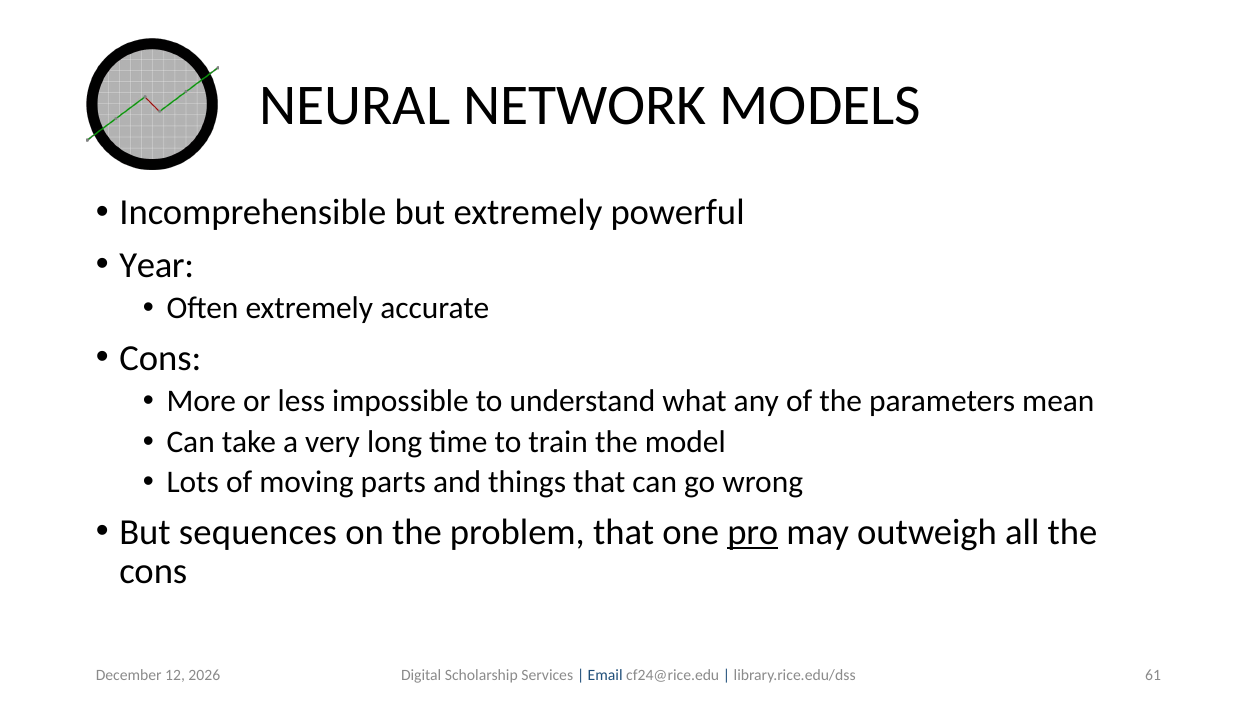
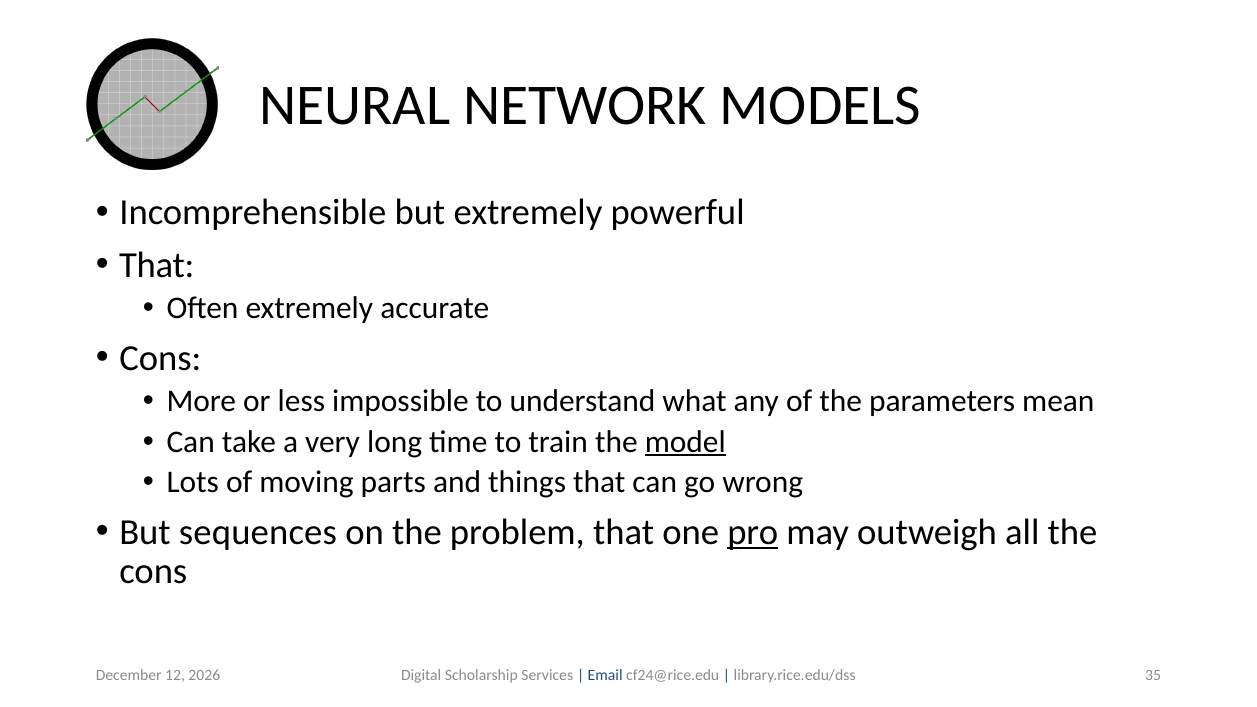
Year: Year -> That (157, 265)
model underline: none -> present (685, 442)
61: 61 -> 35 (1153, 675)
